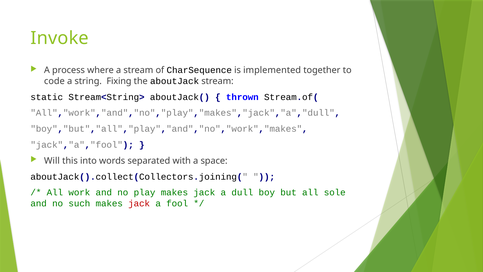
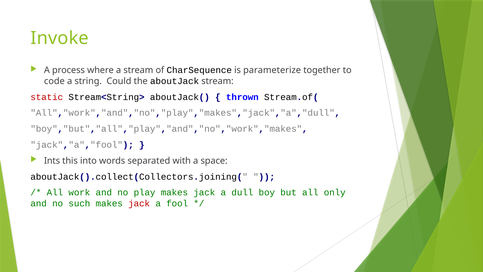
implemented: implemented -> parameterize (272, 70)
Fixing: Fixing -> Could (119, 81)
static colour: black -> red (47, 97)
Will: Will -> Ints (52, 161)
sole: sole -> only (335, 192)
